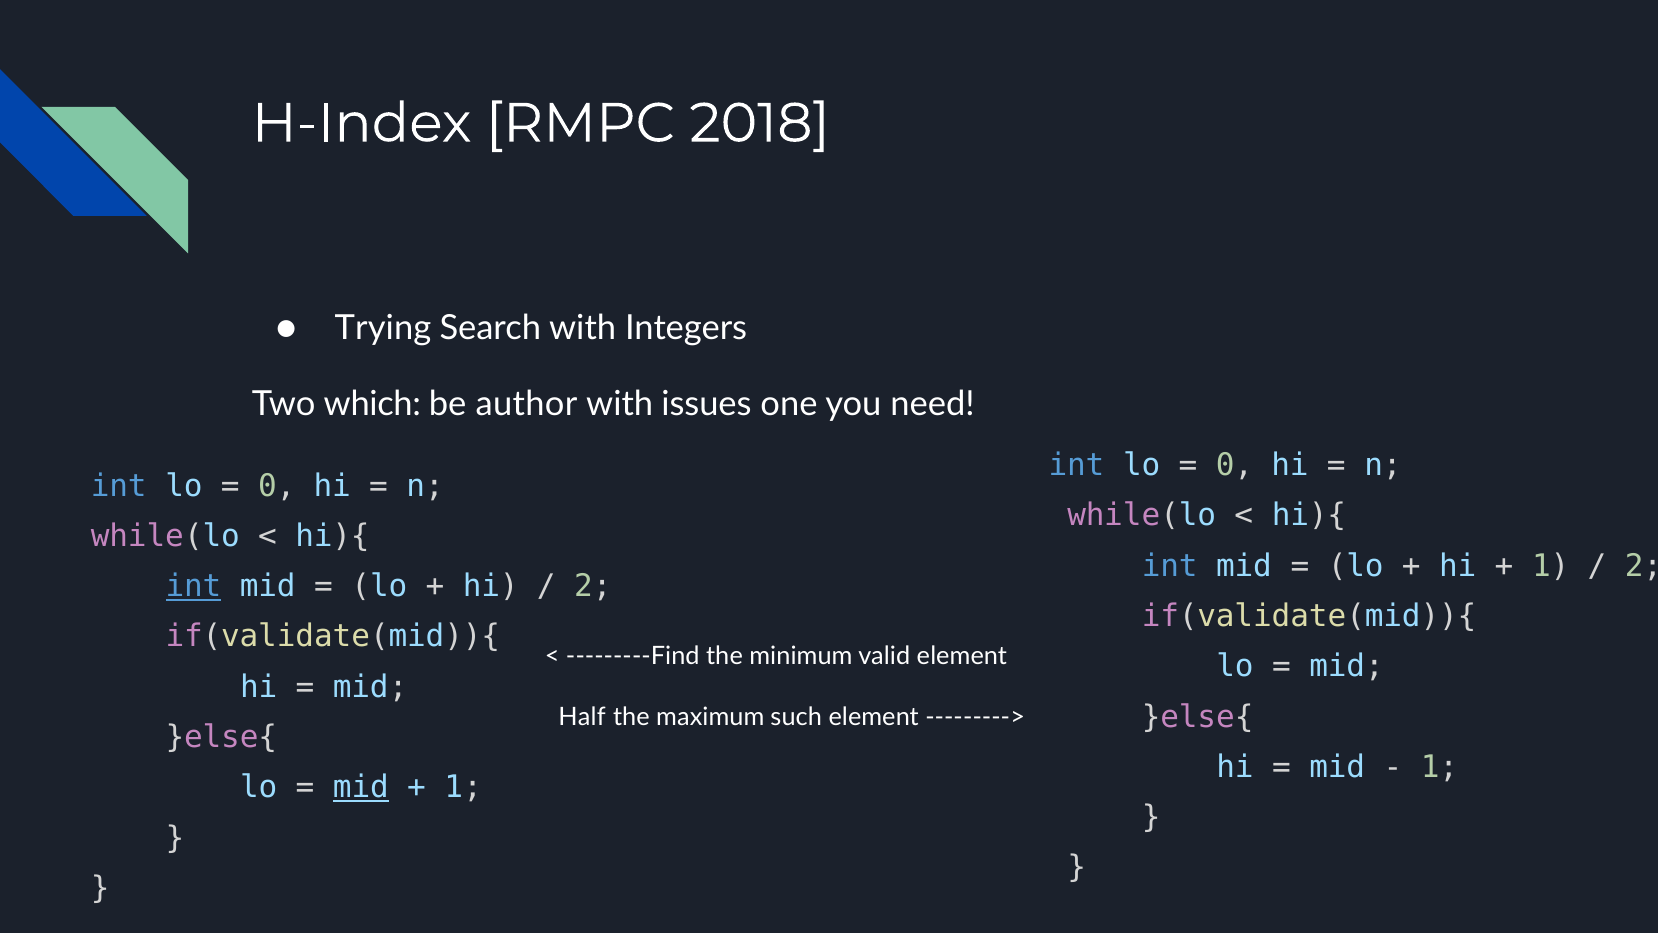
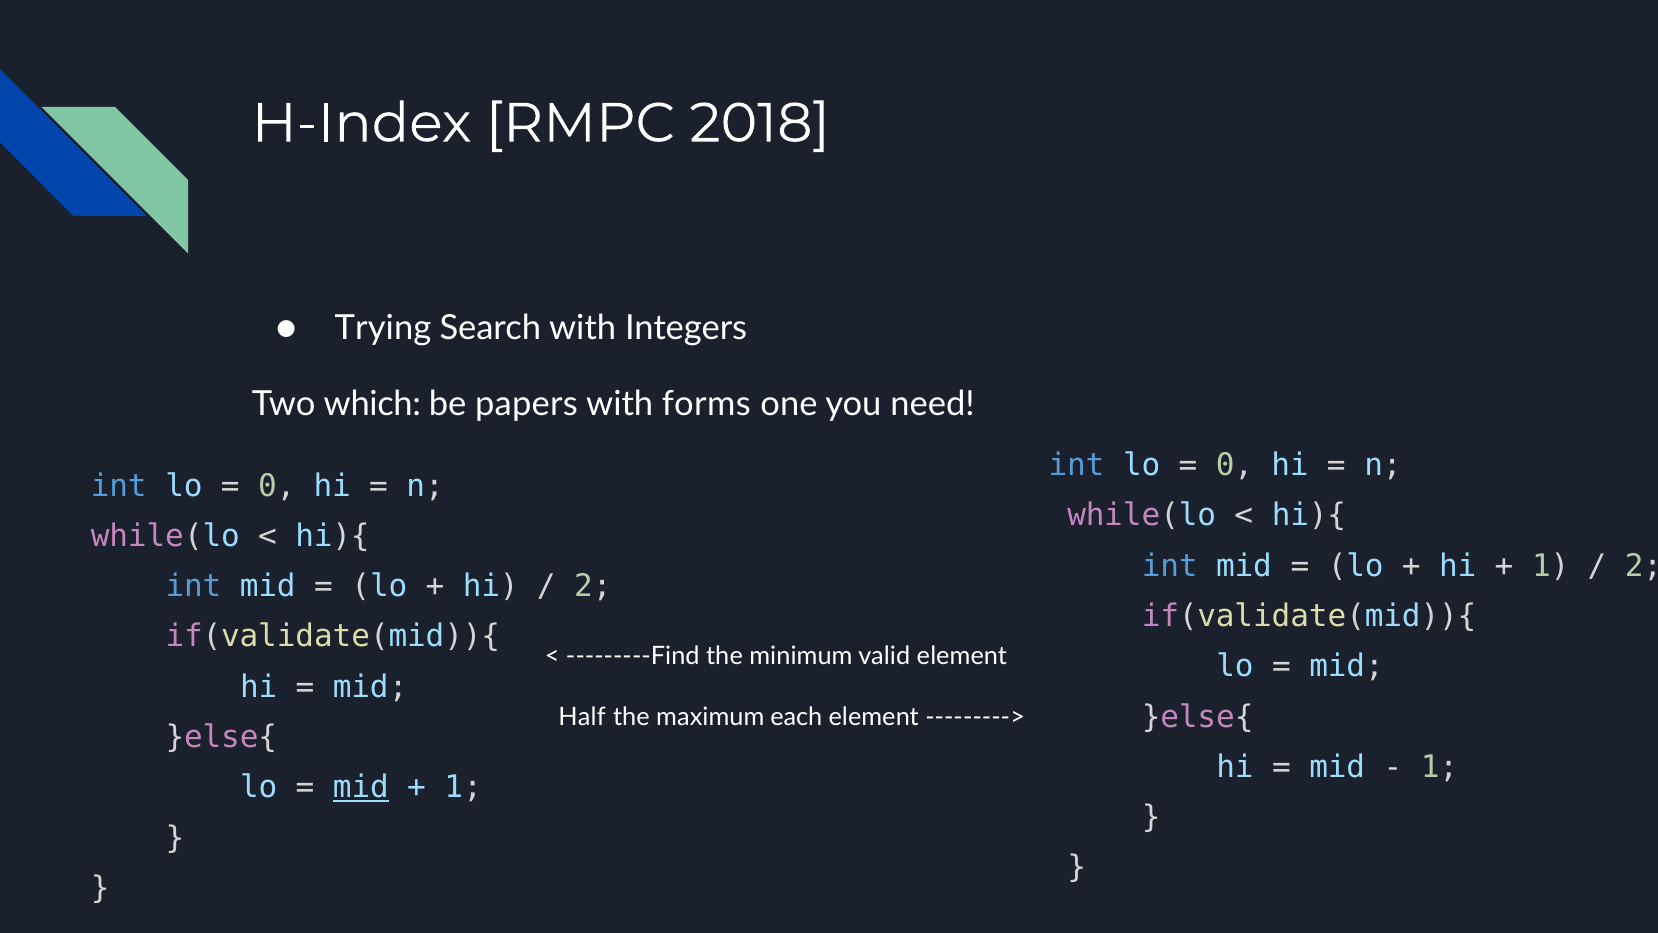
author: author -> papers (527, 404)
issues: issues -> forms (706, 404)
int underline: present -> none (193, 586)
such: such -> each (796, 717)
